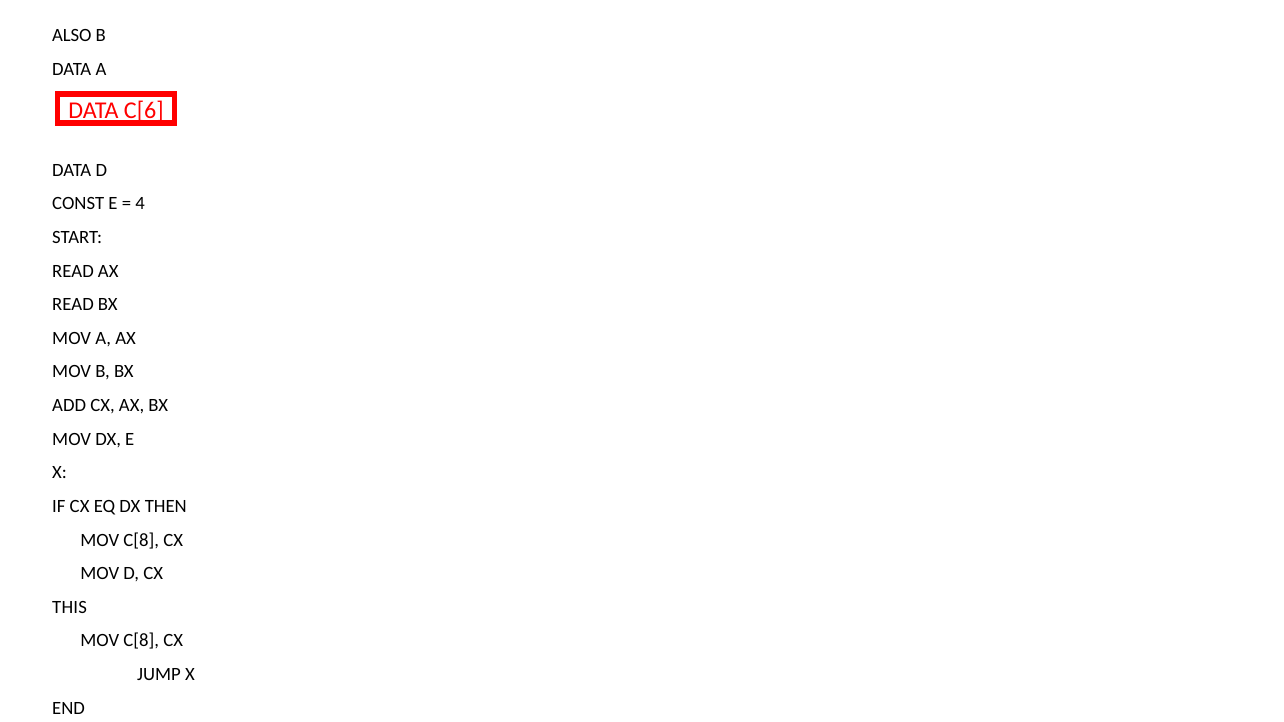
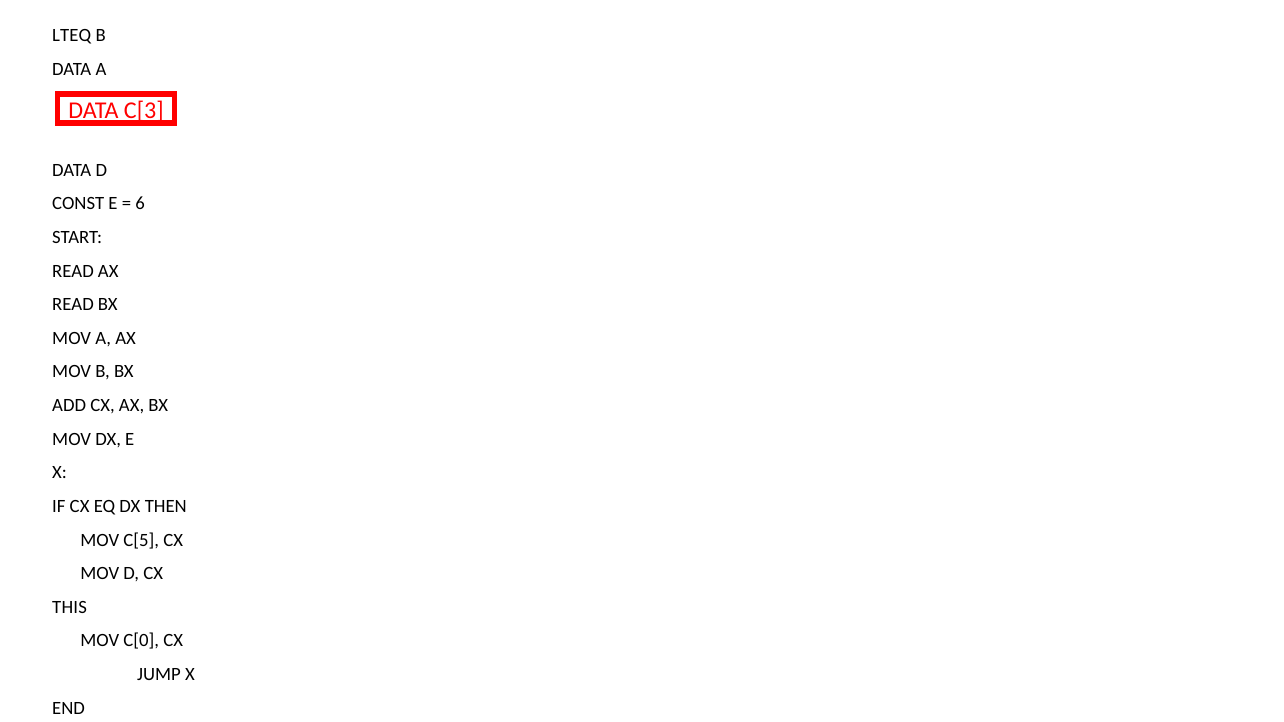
ALSO: ALSO -> LTEQ (72, 36)
C[6: C[6 -> C[3 (144, 110)
4: 4 -> 6 (140, 204)
C[8: C[8 -> C[5 (141, 540)
C[8: C[8 -> C[0 (141, 641)
